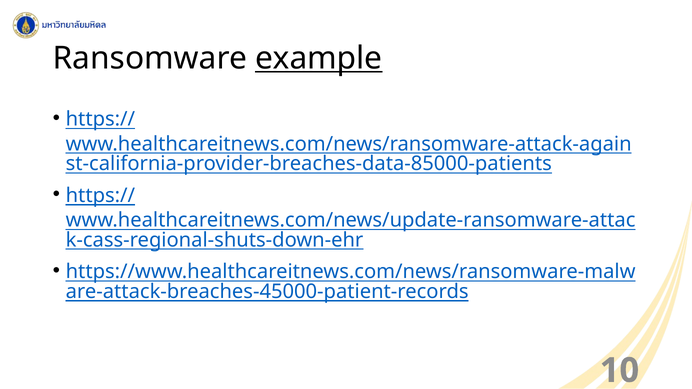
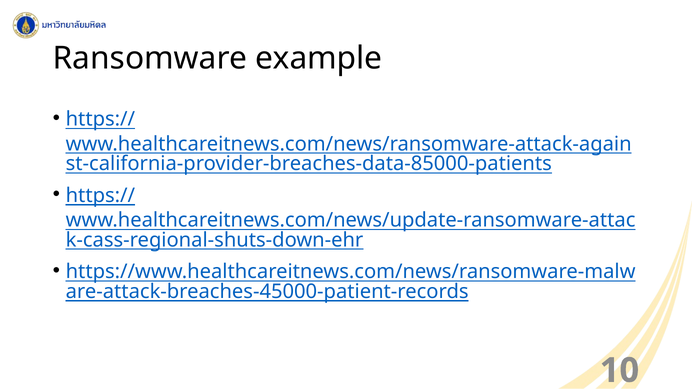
example underline: present -> none (319, 58)
